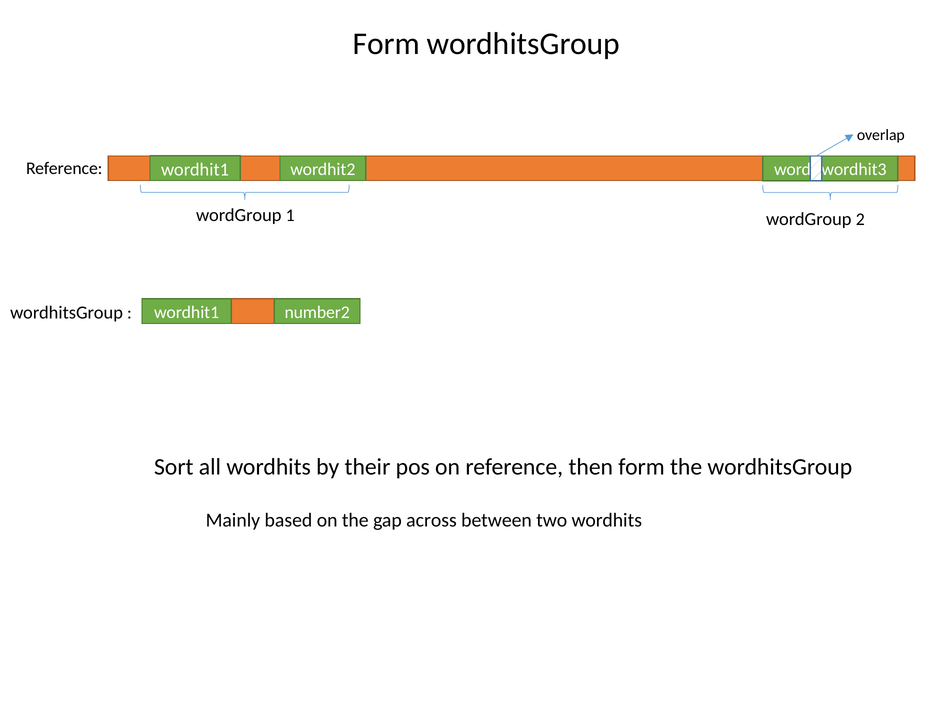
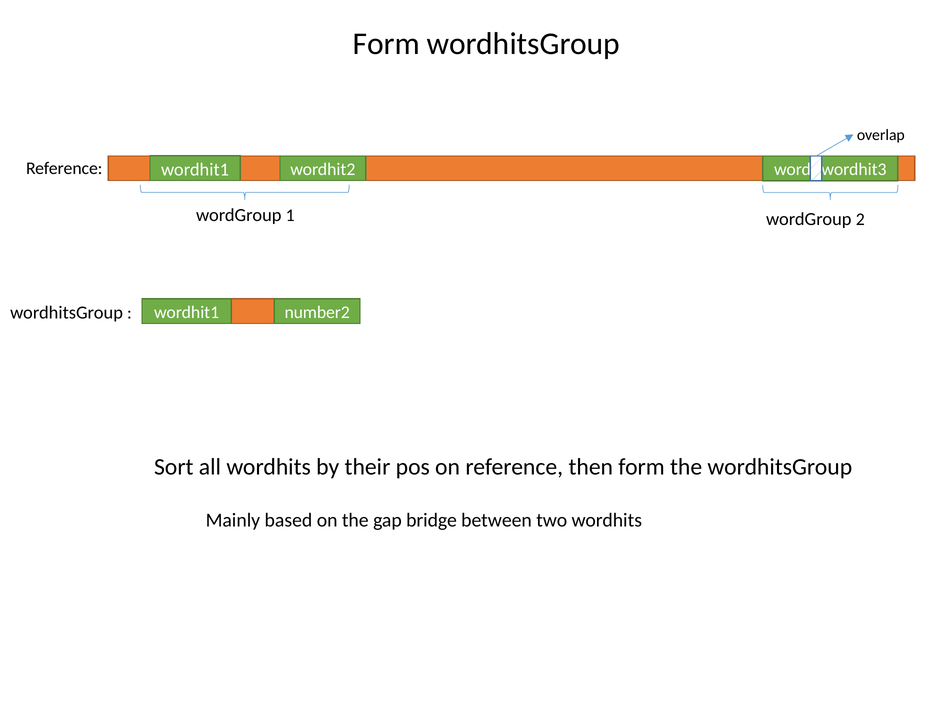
across: across -> bridge (432, 520)
